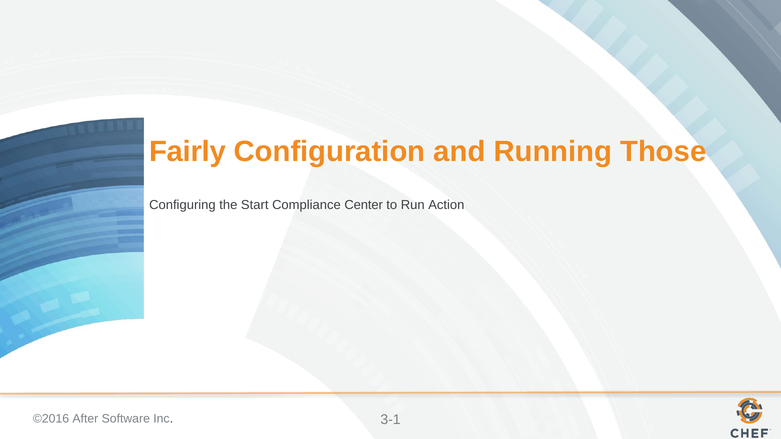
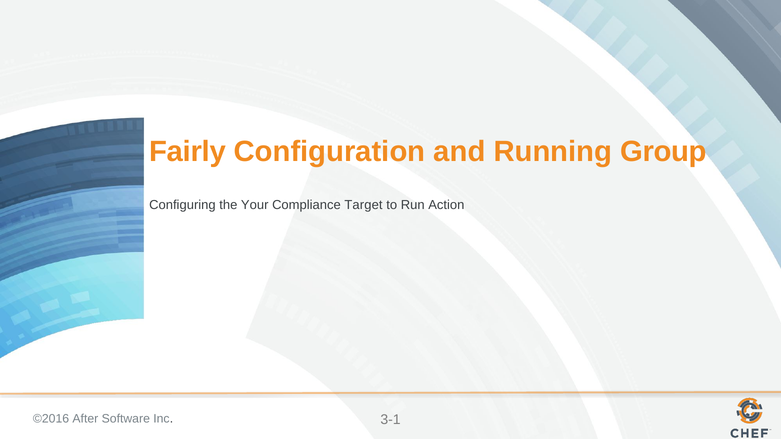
Those: Those -> Group (663, 152)
Start: Start -> Your (255, 205)
Center: Center -> Target (364, 205)
